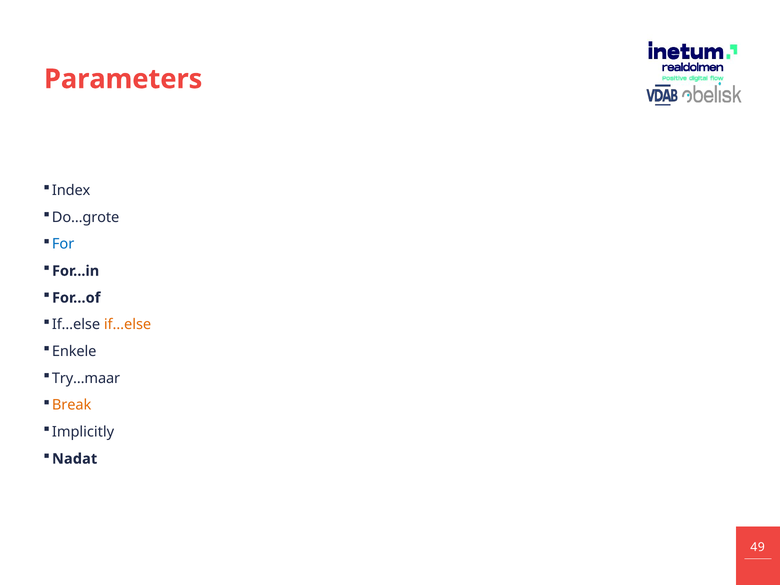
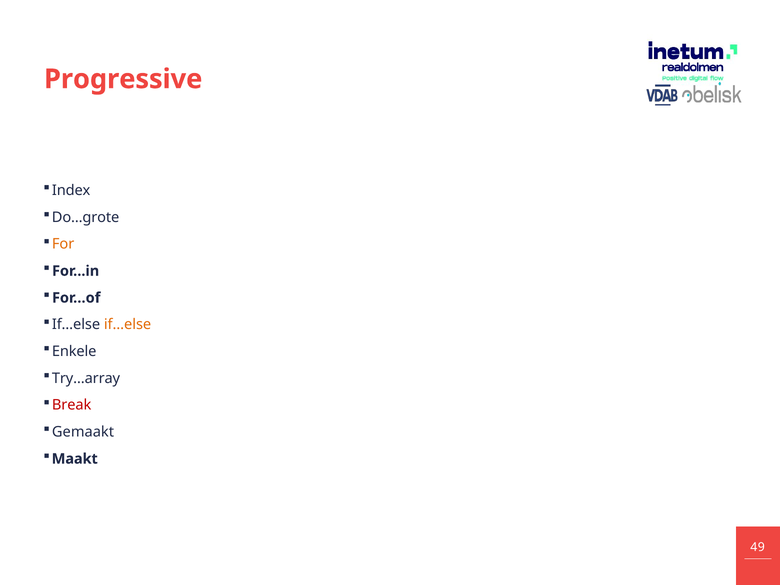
Parameters: Parameters -> Progressive (123, 79)
For colour: blue -> orange (63, 244)
Try…maar: Try…maar -> Try…array (86, 378)
Break colour: orange -> red (72, 405)
Implicitly: Implicitly -> Gemaakt (83, 432)
Nadat: Nadat -> Maakt (75, 459)
